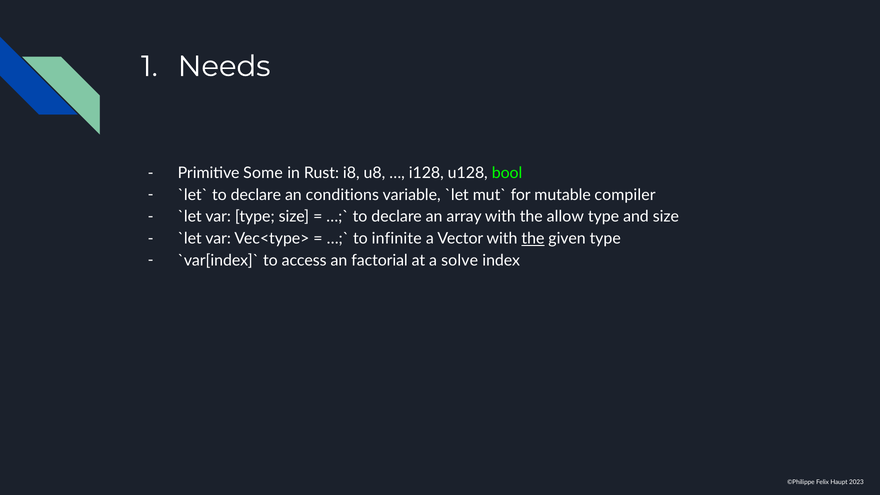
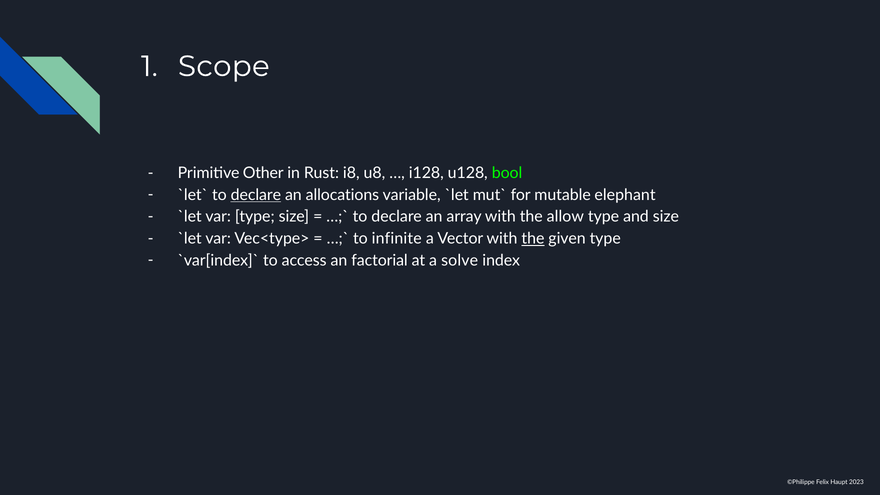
Needs: Needs -> Scope (224, 66)
Some: Some -> Other (263, 173)
declare underline: none -> present (256, 195)
conditions: conditions -> allocations (342, 195)
compiler: compiler -> elephant (625, 195)
